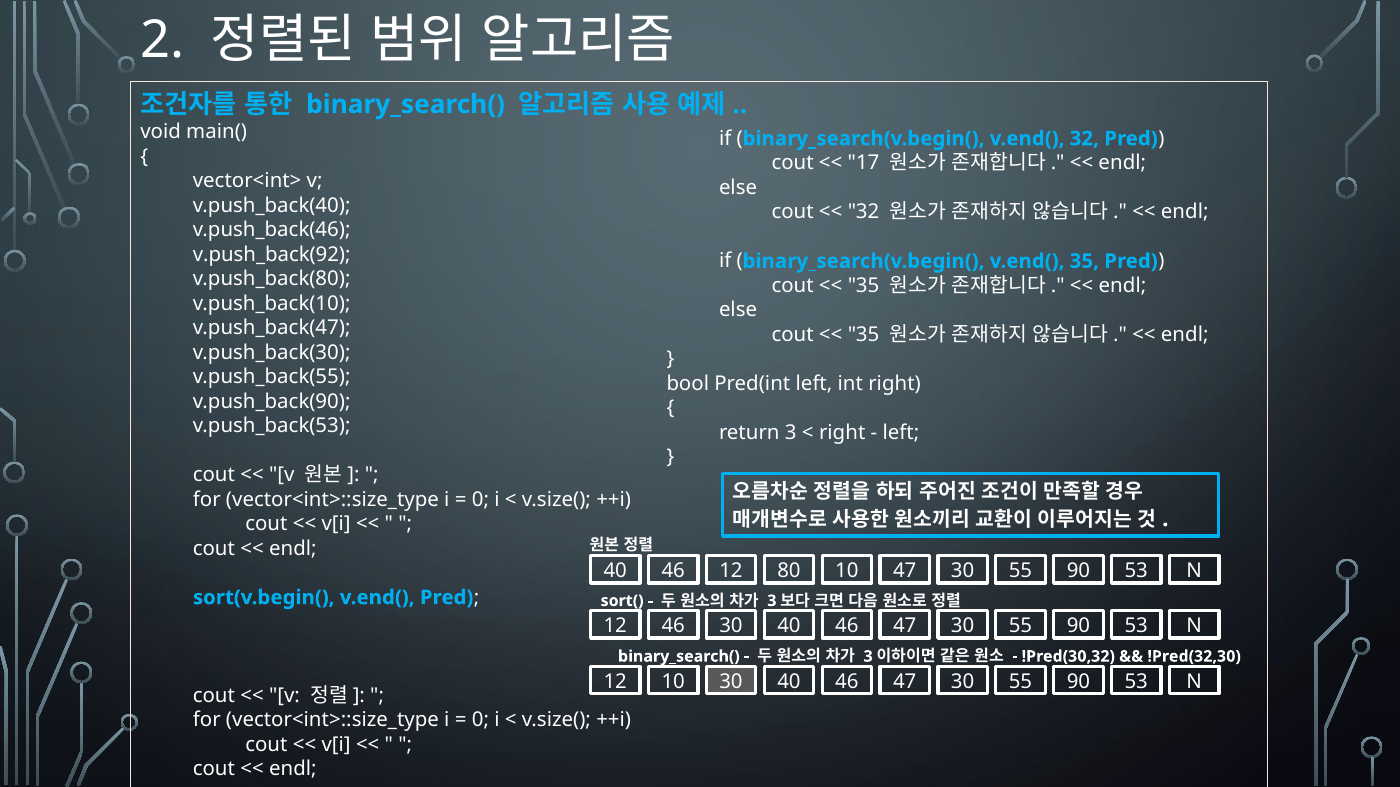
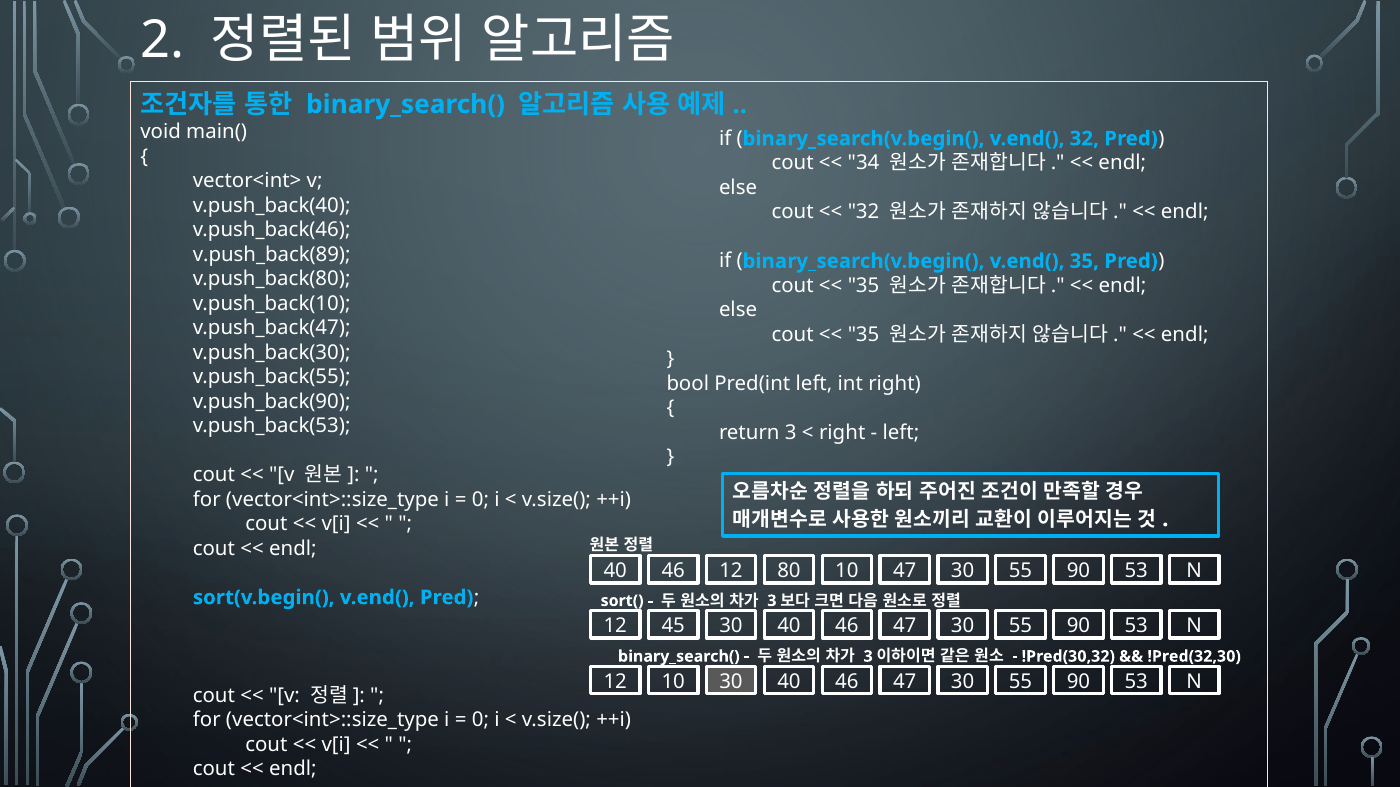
17: 17 -> 34 (864, 163)
v.push_back(92: v.push_back(92 -> v.push_back(89 (272, 255)
12 46: 46 -> 45 (673, 626)
